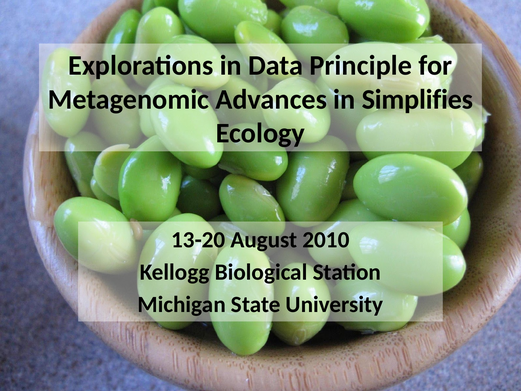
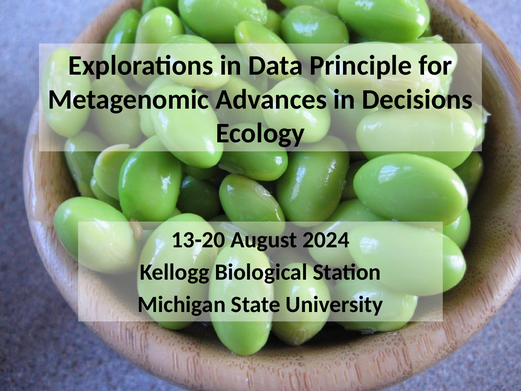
Simplifies: Simplifies -> Decisions (417, 99)
2010: 2010 -> 2024 (326, 240)
